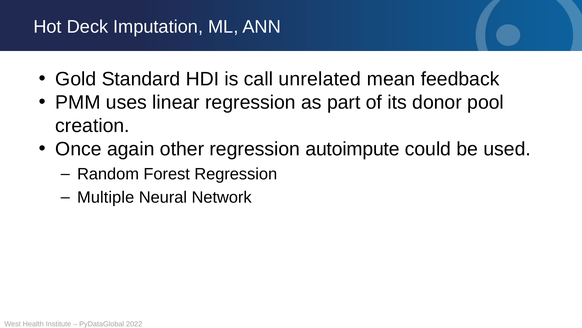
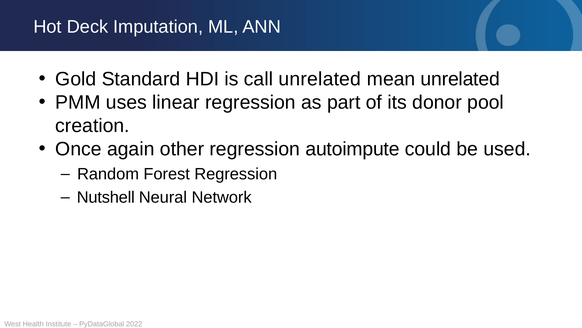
mean feedback: feedback -> unrelated (460, 79)
Multiple: Multiple -> Nutshell (106, 197)
